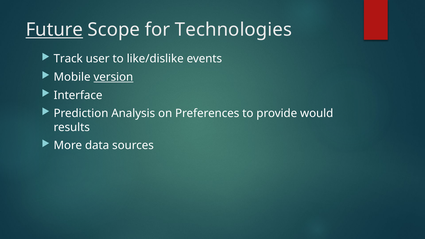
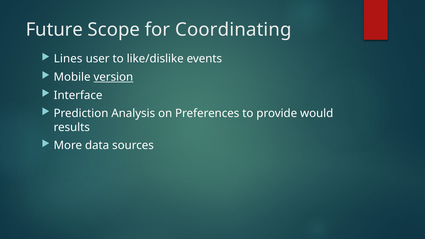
Future underline: present -> none (54, 30)
Technologies: Technologies -> Coordinating (233, 30)
Track: Track -> Lines (68, 59)
